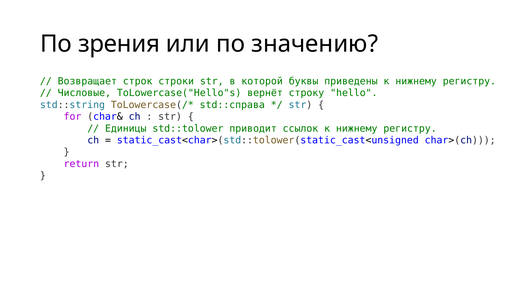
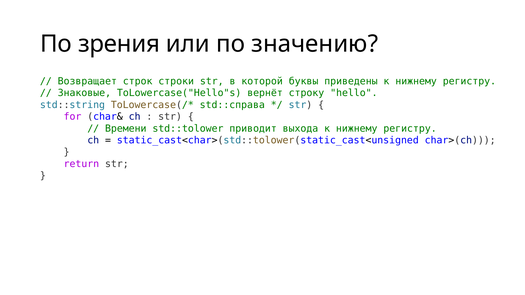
Числовые: Числовые -> Знаковые (84, 93)
Единицы: Единицы -> Времени (126, 129)
ссылок: ссылок -> выхода (300, 129)
